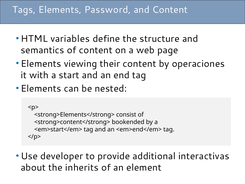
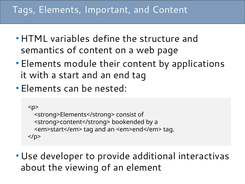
Password: Password -> Important (108, 10)
viewing: viewing -> module (80, 64)
operaciones: operaciones -> applications (198, 64)
inherits: inherits -> viewing (82, 167)
